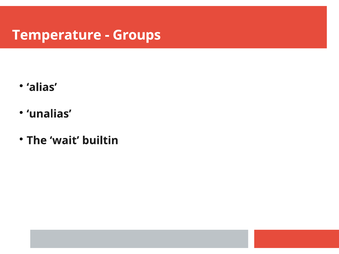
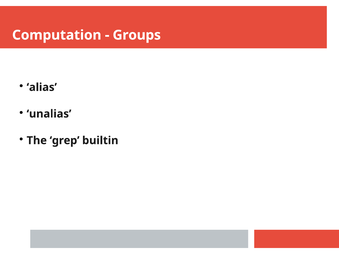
Temperature: Temperature -> Computation (57, 35)
wait: wait -> grep (65, 141)
